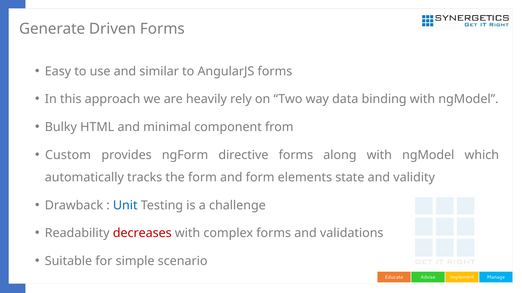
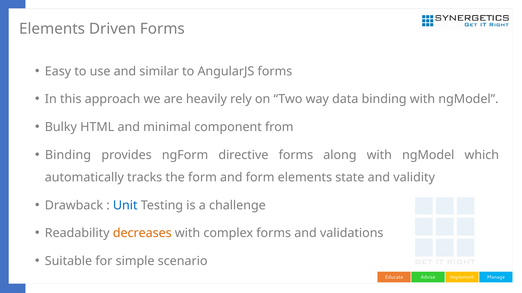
Generate: Generate -> Elements (52, 29)
Custom: Custom -> Binding (68, 155)
decreases colour: red -> orange (142, 234)
